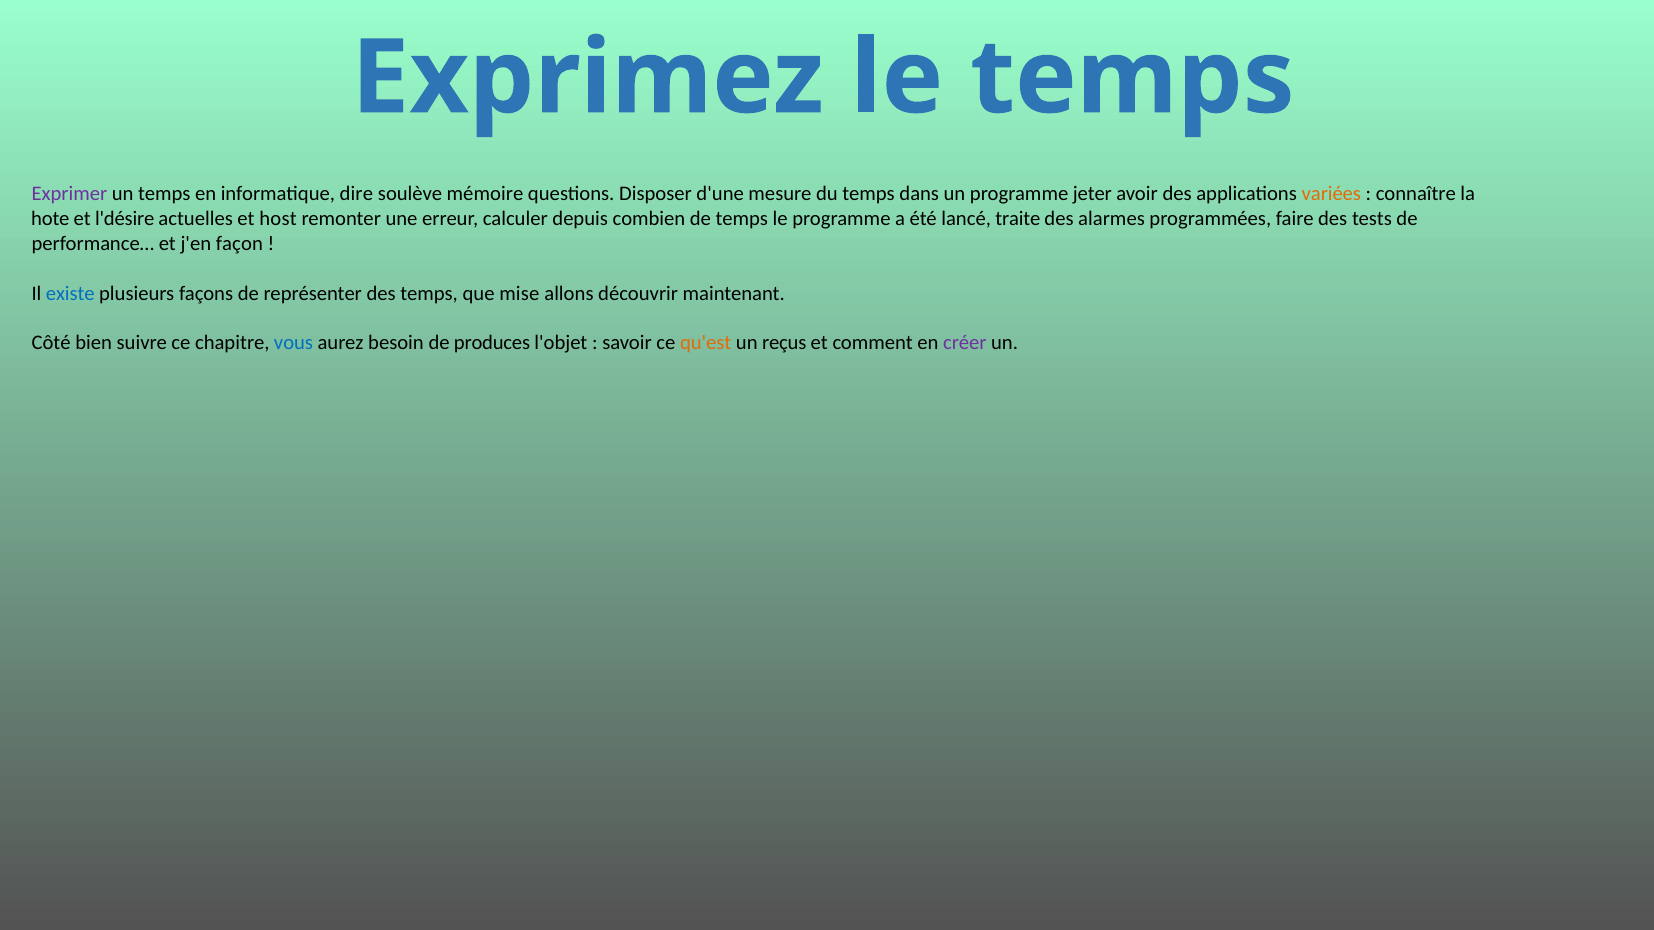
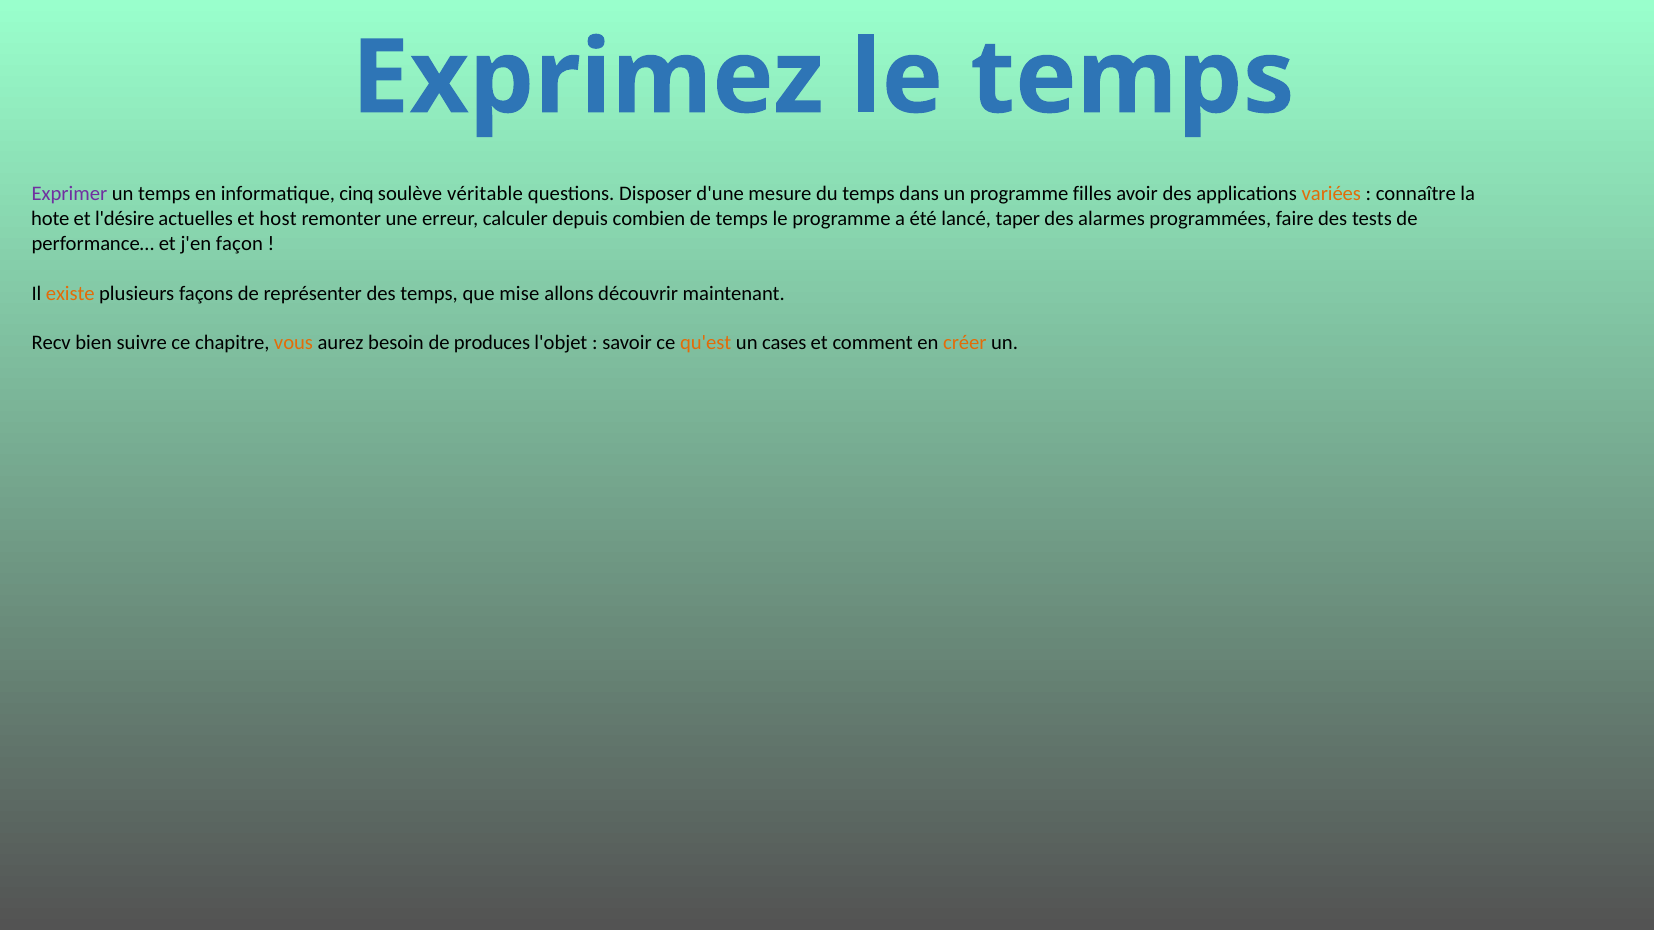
dire: dire -> cinq (357, 194)
mémoire: mémoire -> véritable (485, 194)
jeter: jeter -> filles (1092, 194)
traite: traite -> taper (1018, 219)
existe colour: blue -> orange (70, 293)
Côté: Côté -> Recv (51, 343)
vous colour: blue -> orange (294, 343)
reçus: reçus -> cases (784, 343)
créer colour: purple -> orange (965, 343)
